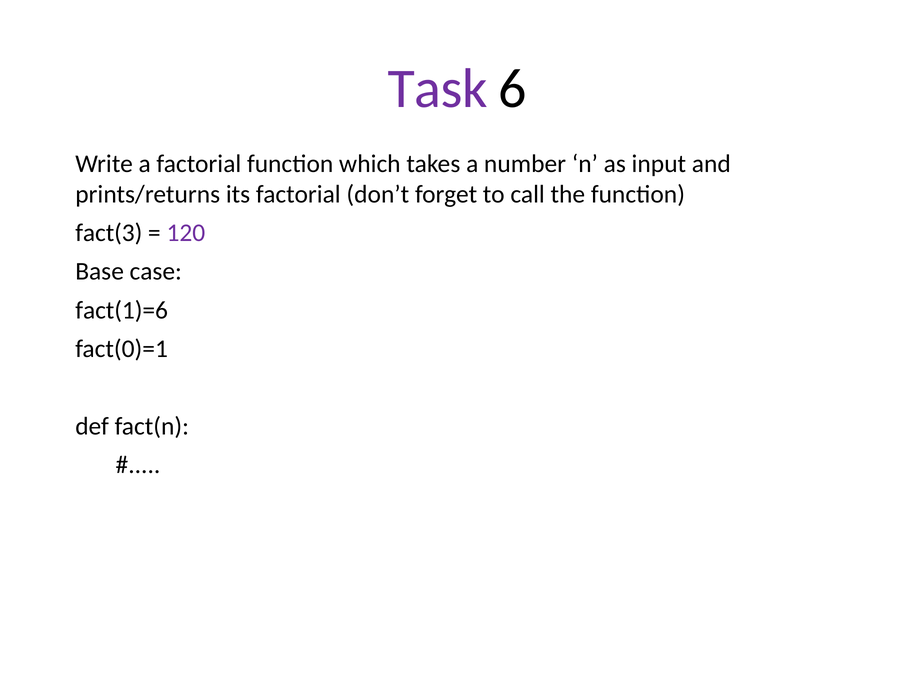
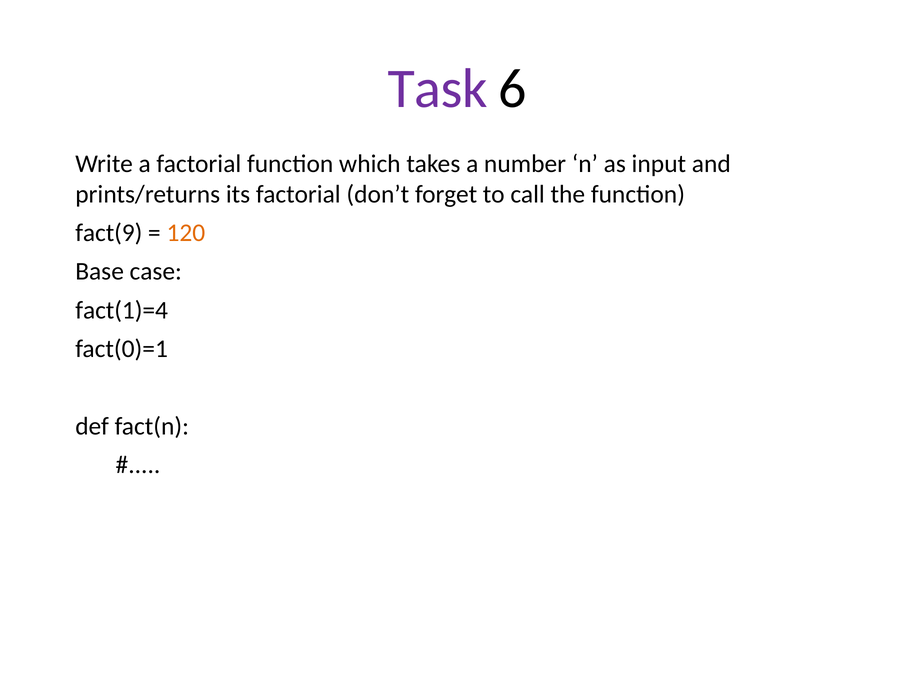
fact(3: fact(3 -> fact(9 (109, 233)
120 colour: purple -> orange (186, 233)
fact(1)=6: fact(1)=6 -> fact(1)=4 (122, 310)
